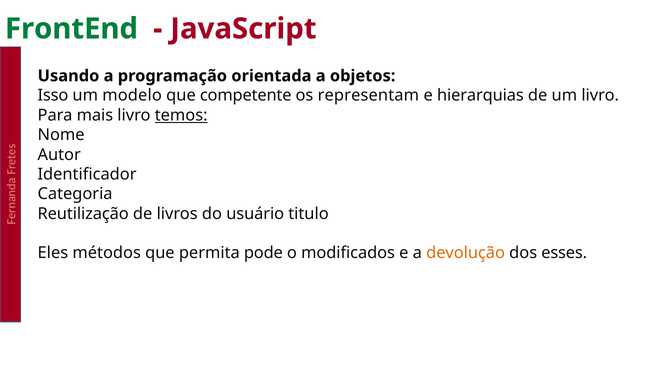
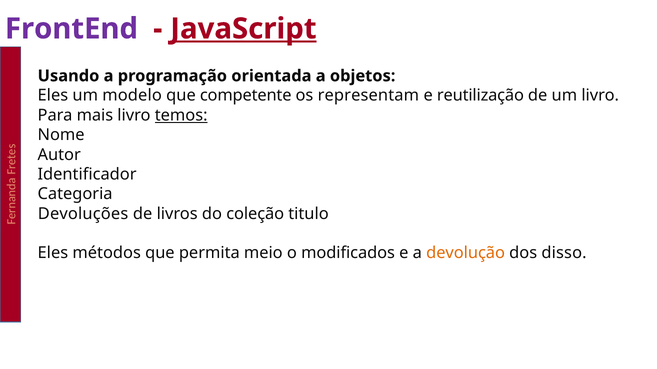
FrontEnd colour: green -> purple (71, 29)
JavaScript underline: none -> present (243, 29)
Isso: Isso -> Eles (53, 96)
hierarquias: hierarquias -> reutilização (480, 96)
Reutilização: Reutilização -> Devoluções (83, 214)
usuário: usuário -> coleção (255, 214)
pode: pode -> meio (263, 253)
esses: esses -> disso (564, 253)
